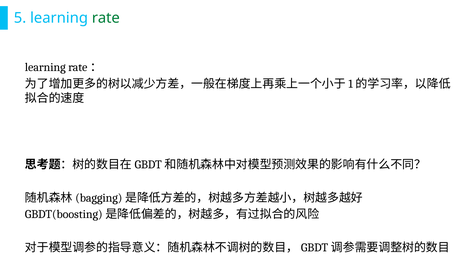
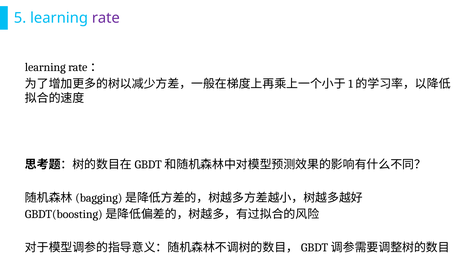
rate colour: green -> purple (106, 18)
